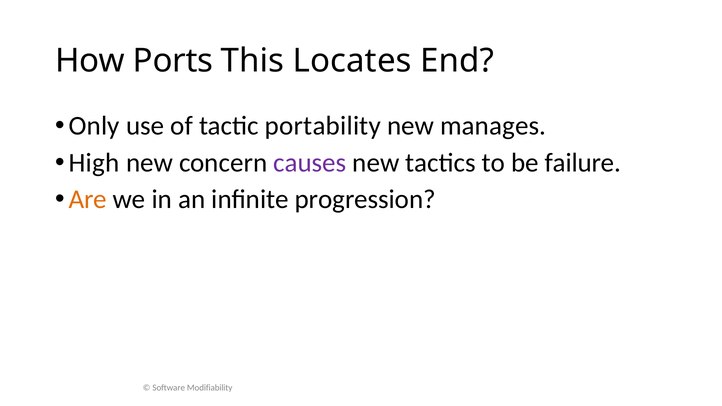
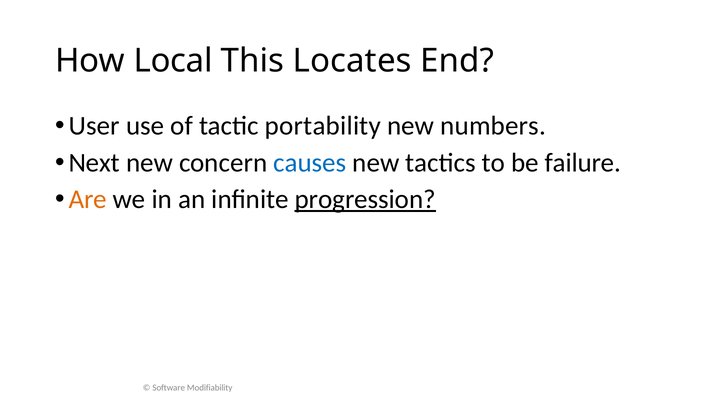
Ports: Ports -> Local (173, 61)
Only: Only -> User (94, 126)
manages: manages -> numbers (493, 126)
High: High -> Next (94, 163)
causes colour: purple -> blue (310, 163)
progression underline: none -> present (365, 199)
